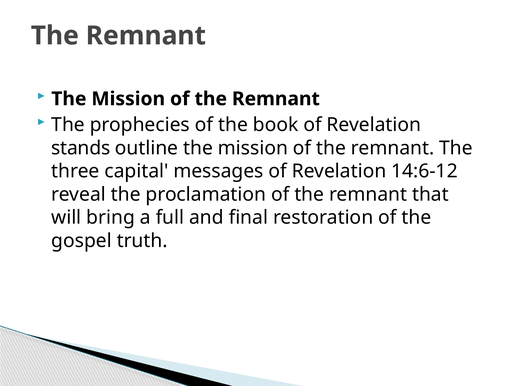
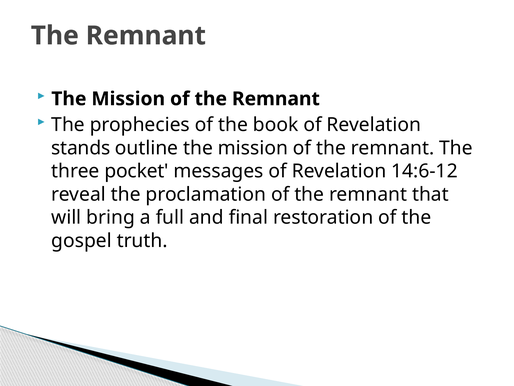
capital: capital -> pocket (137, 171)
